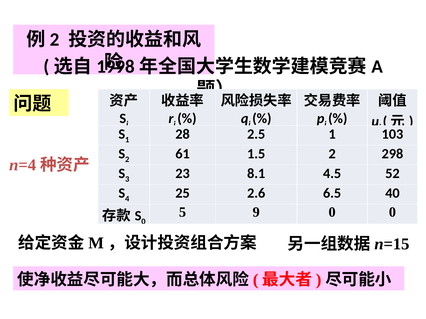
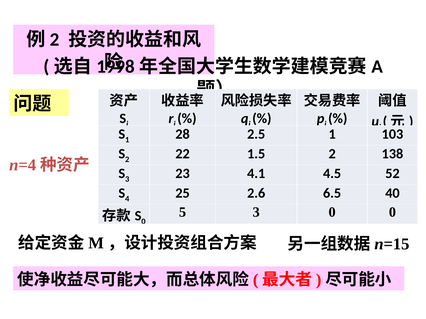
61: 61 -> 22 (183, 154)
298: 298 -> 138 (392, 154)
8.1: 8.1 -> 4.1 (256, 174)
5 9: 9 -> 3 (256, 212)
